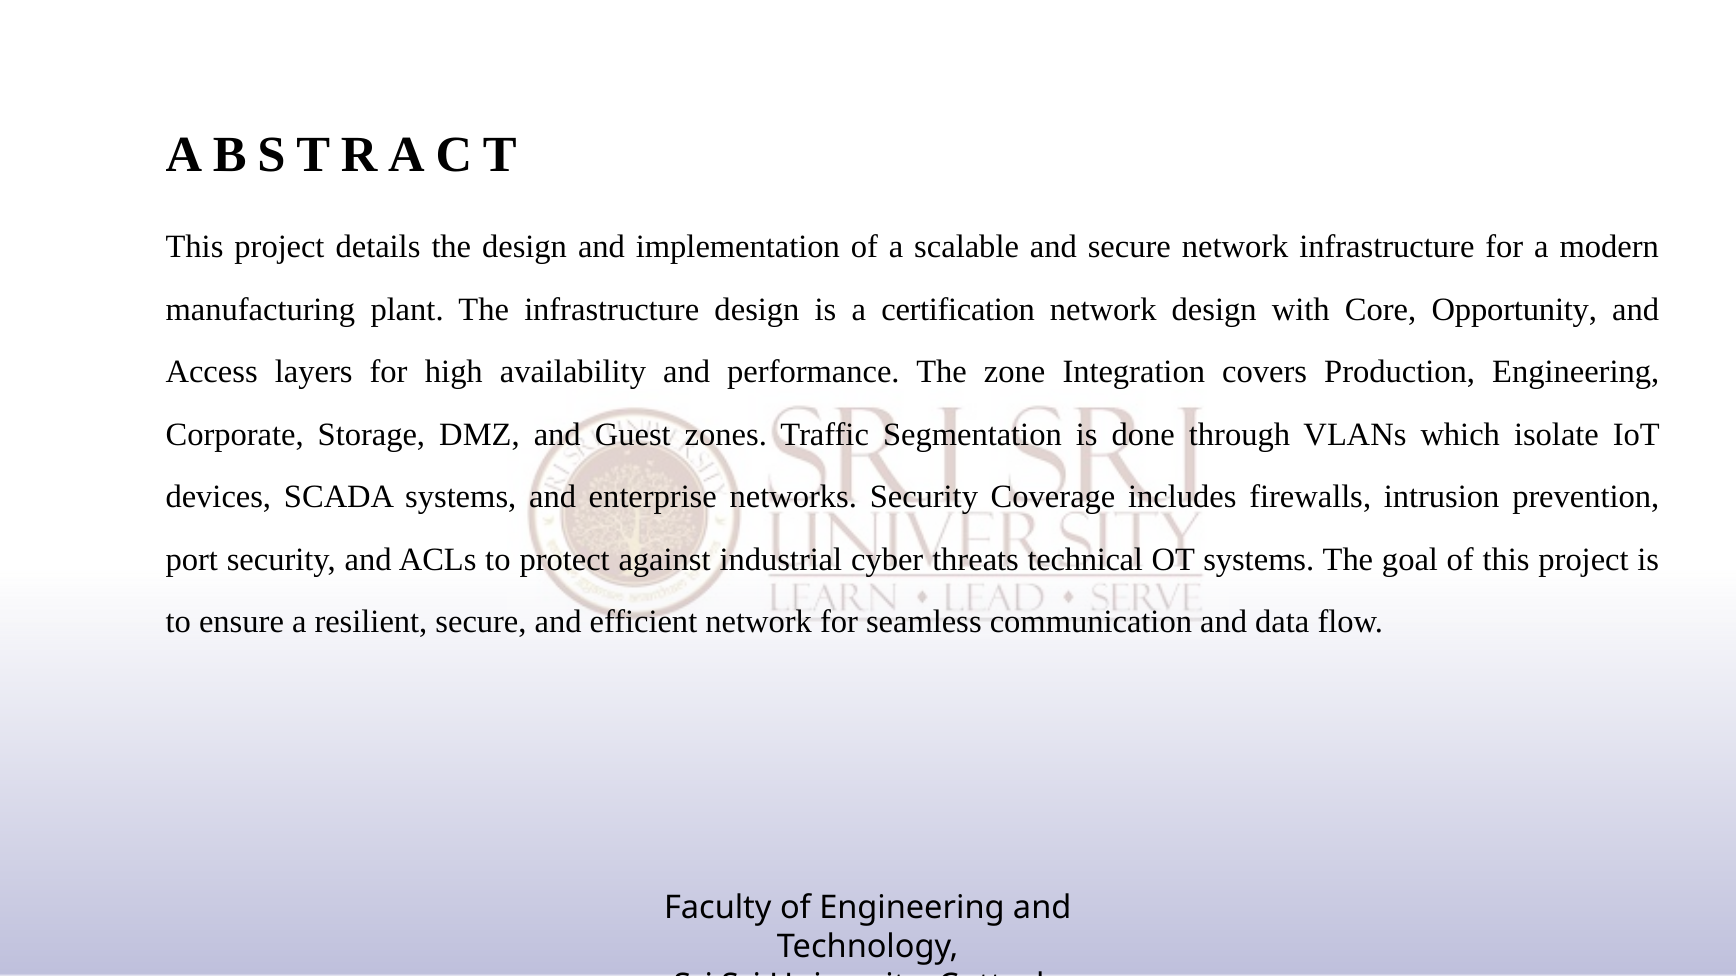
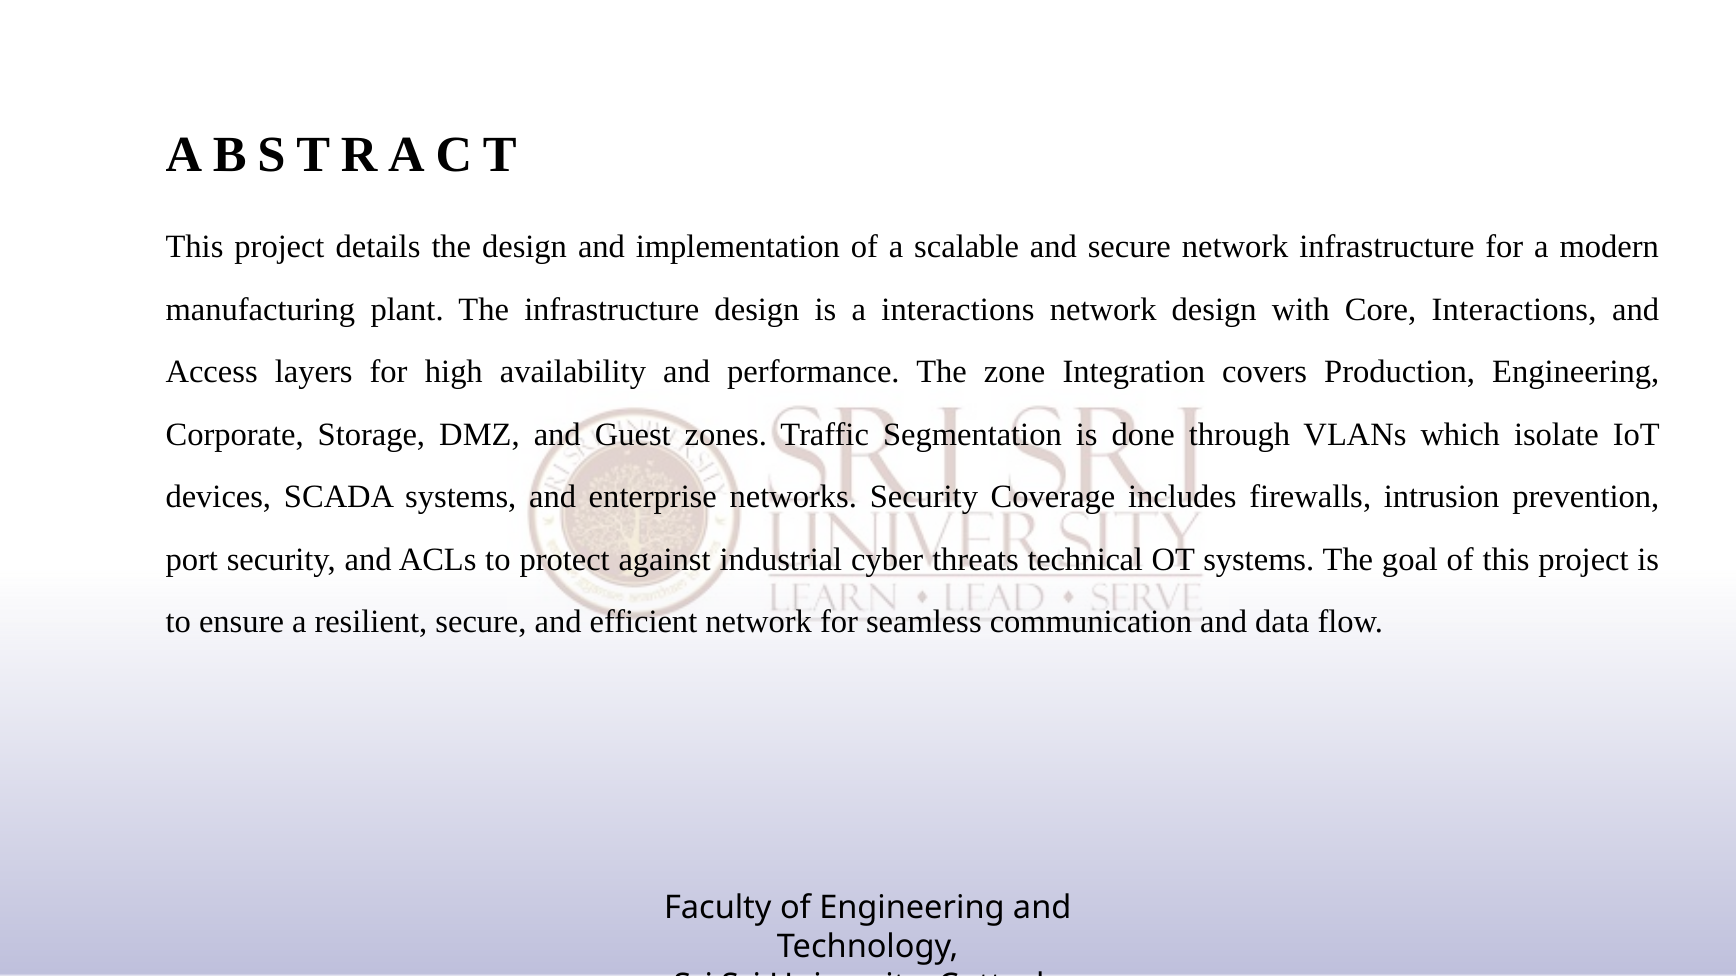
a certification: certification -> interactions (958, 310)
Core Opportunity: Opportunity -> Interactions (1514, 310)
